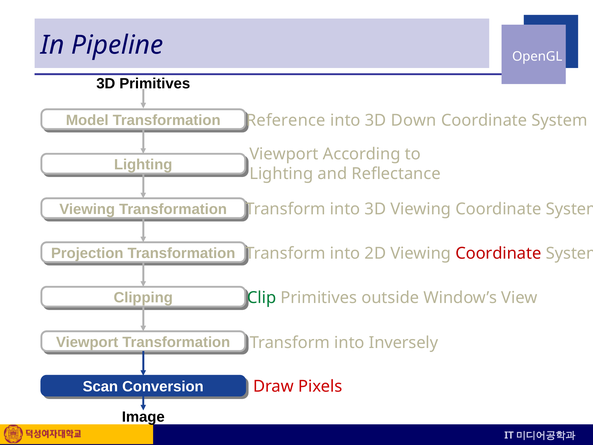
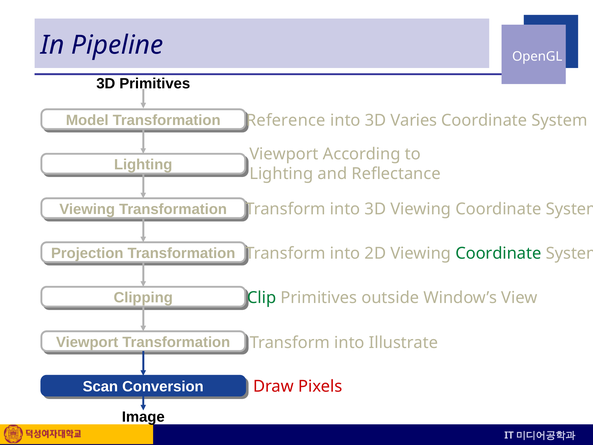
Down: Down -> Varies (414, 120)
Coordinate colour: red -> green (498, 253)
Inversely: Inversely -> Illustrate (403, 342)
